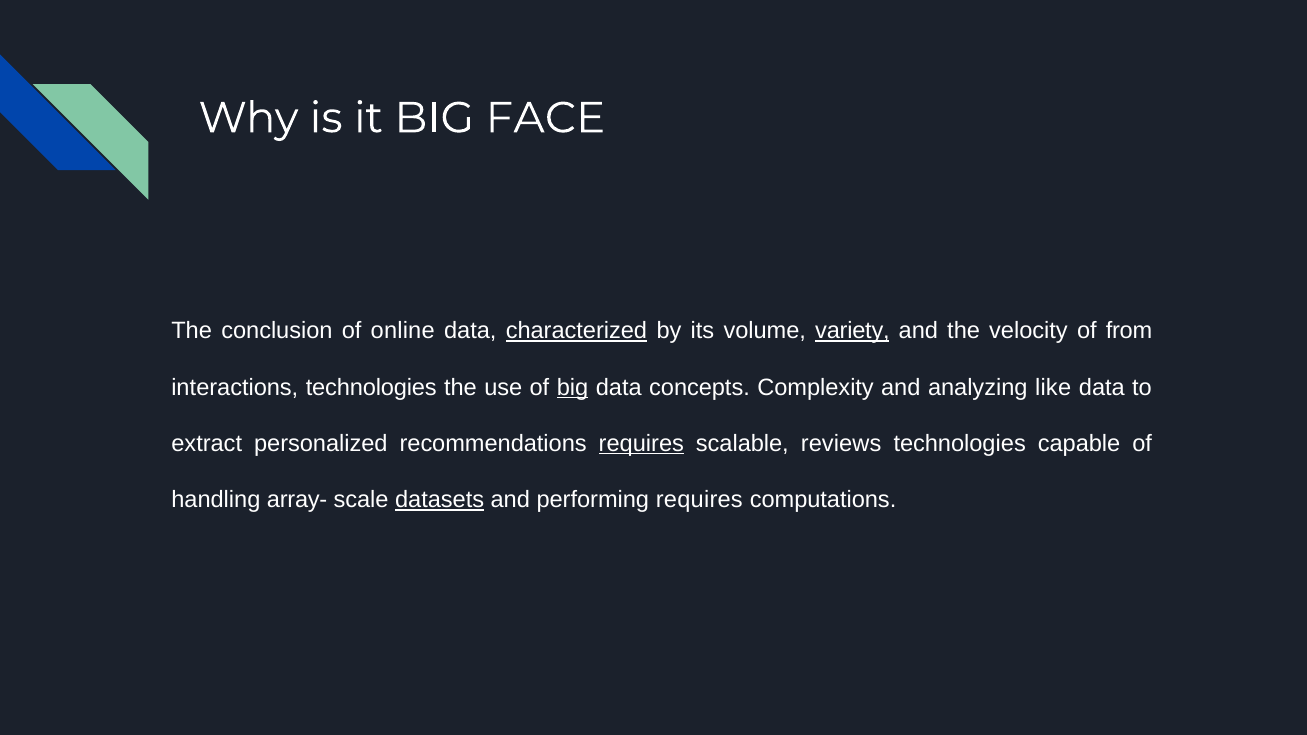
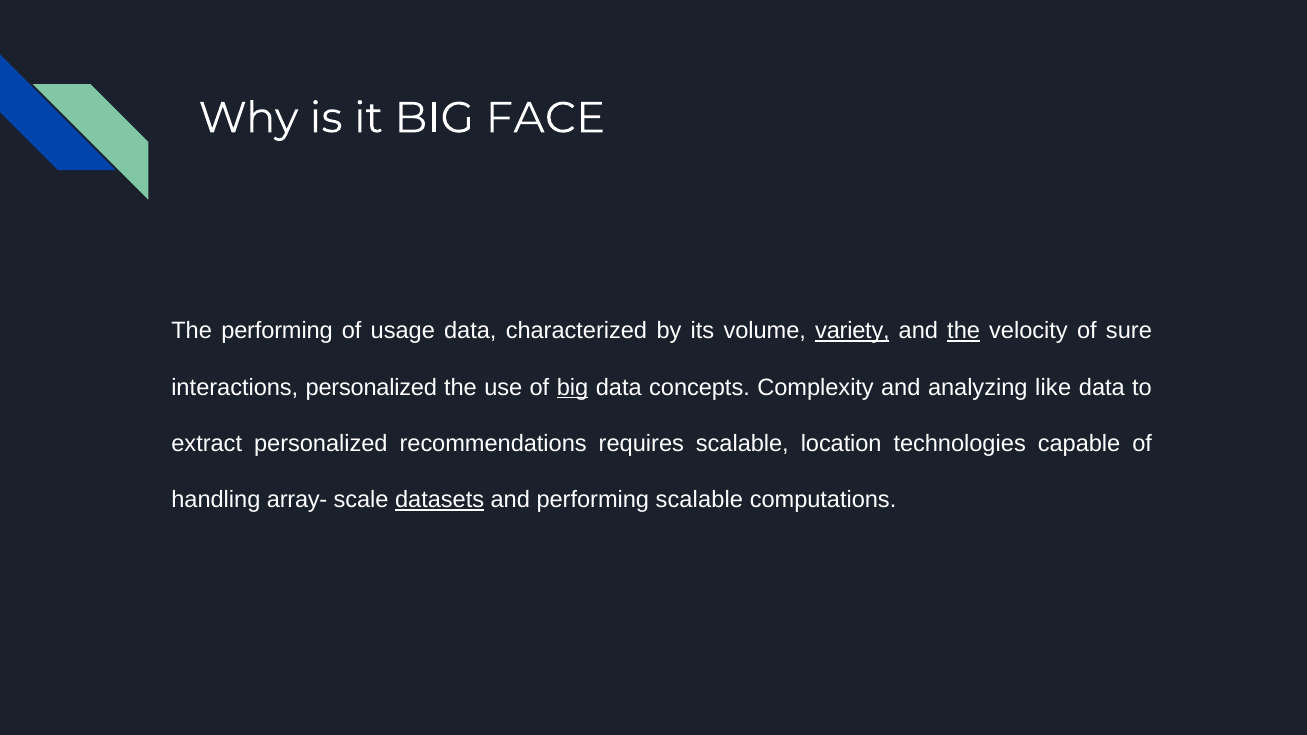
The conclusion: conclusion -> performing (277, 331)
online: online -> usage (403, 331)
characterized underline: present -> none (576, 331)
the underline: none -> present (964, 331)
from: from -> sure (1129, 331)
interactions technologies: technologies -> personalized (371, 387)
requires underline: present -> none (641, 444)
reviews: reviews -> location (841, 444)
performing requires: requires -> scalable (699, 500)
